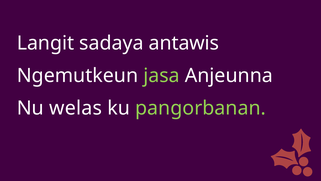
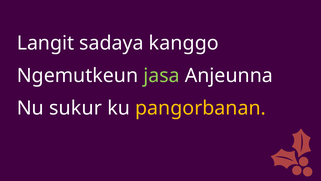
antawis: antawis -> kanggo (184, 43)
welas: welas -> sukur (76, 108)
pangorbanan colour: light green -> yellow (201, 108)
